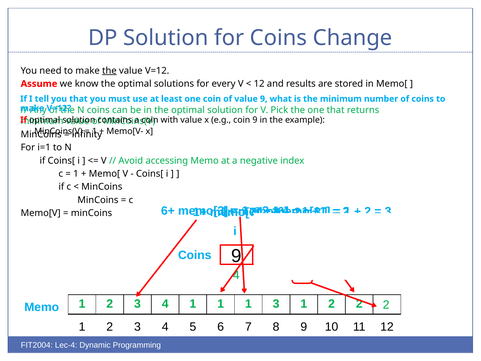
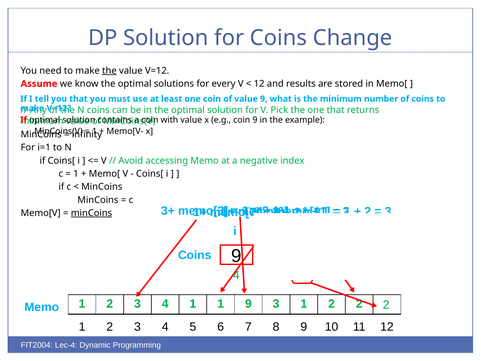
6+: 6+ -> 3+ (168, 211)
minCoins underline: none -> present (91, 213)
1 1 1: 1 -> 9 (248, 304)
